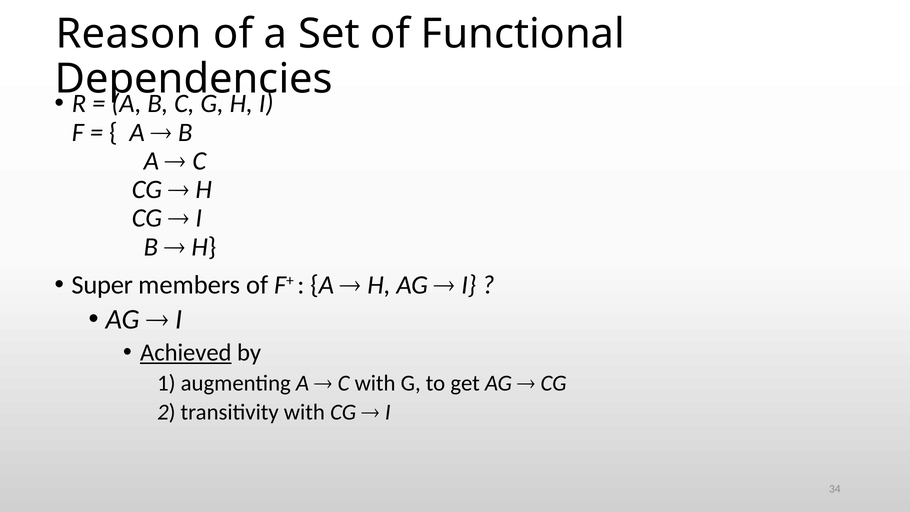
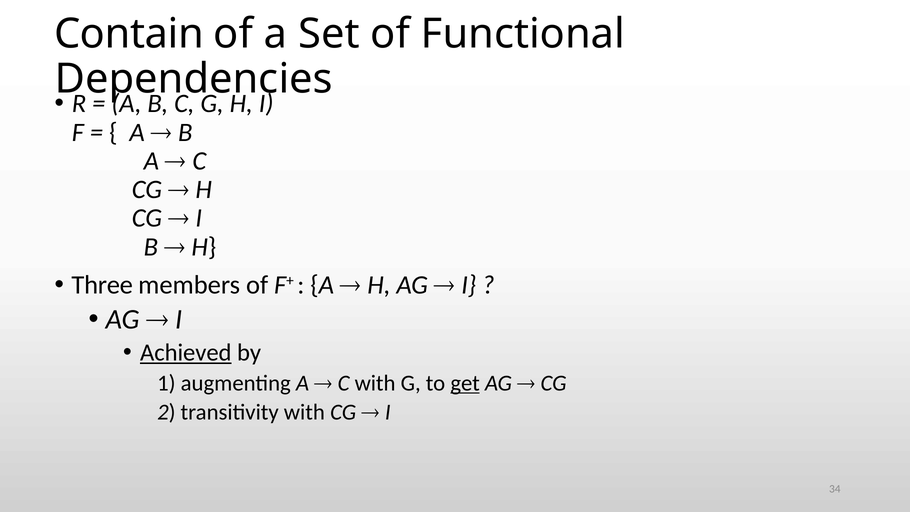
Reason: Reason -> Contain (129, 34)
Super: Super -> Three (102, 285)
get underline: none -> present (465, 383)
